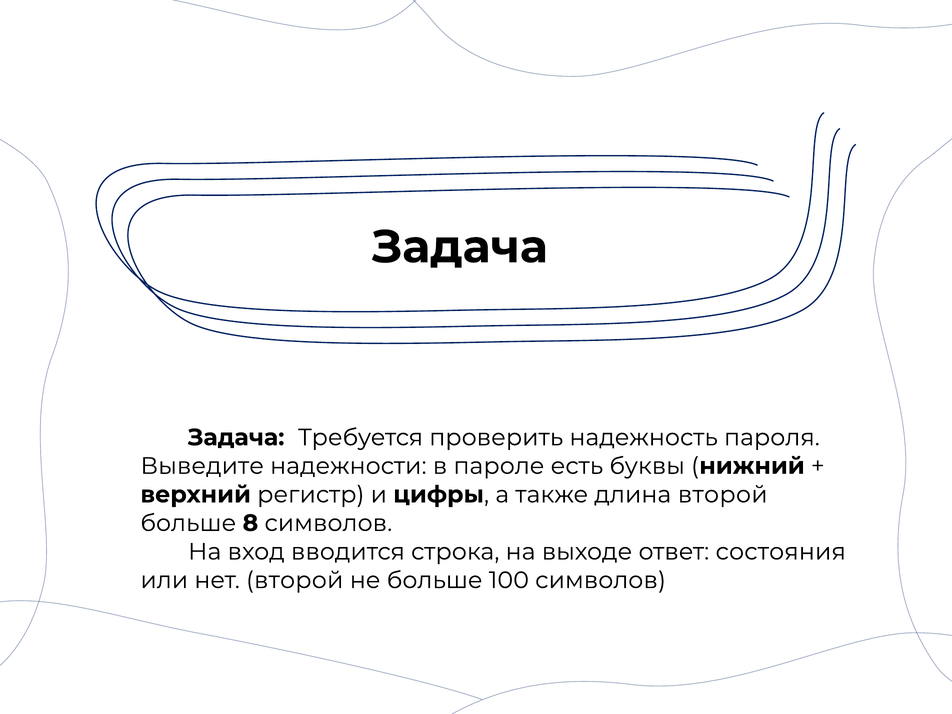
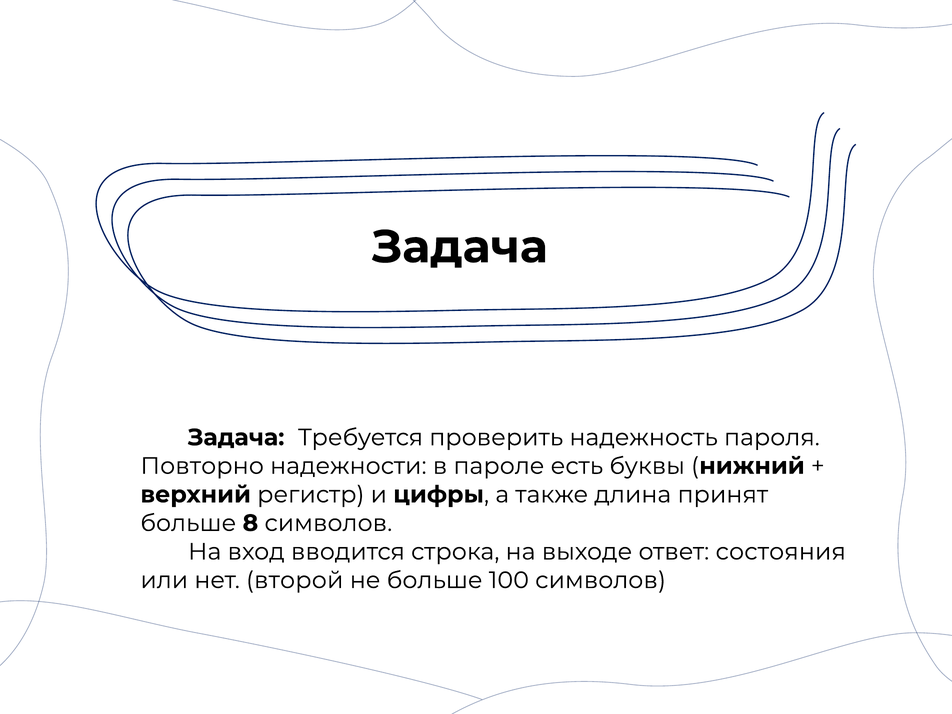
Выведите: Выведите -> Повторно (202, 466)
длина второй: второй -> принят (723, 495)
